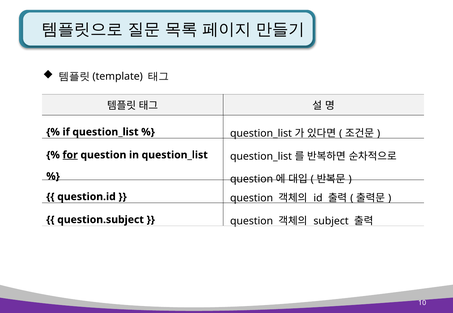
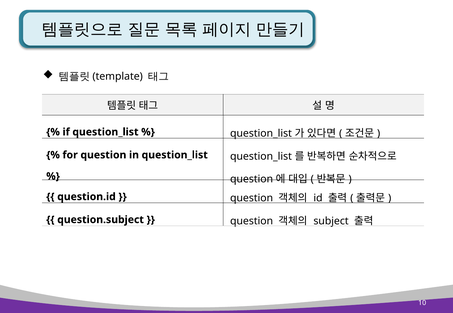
for underline: present -> none (70, 155)
